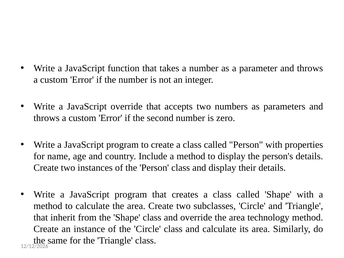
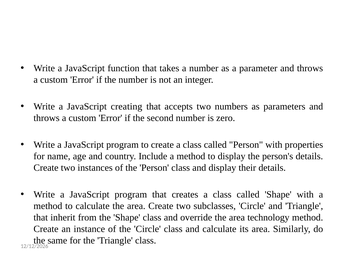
JavaScript override: override -> creating (127, 107)
